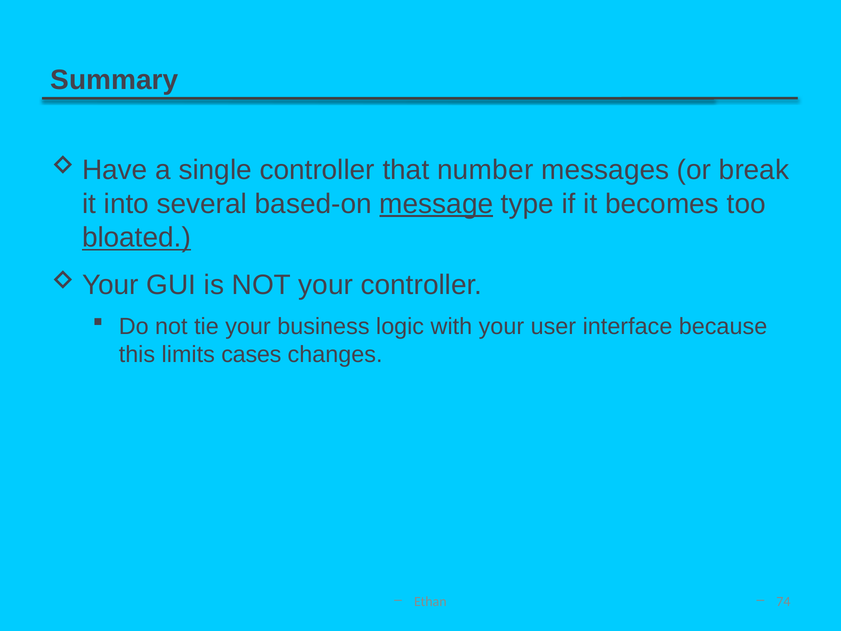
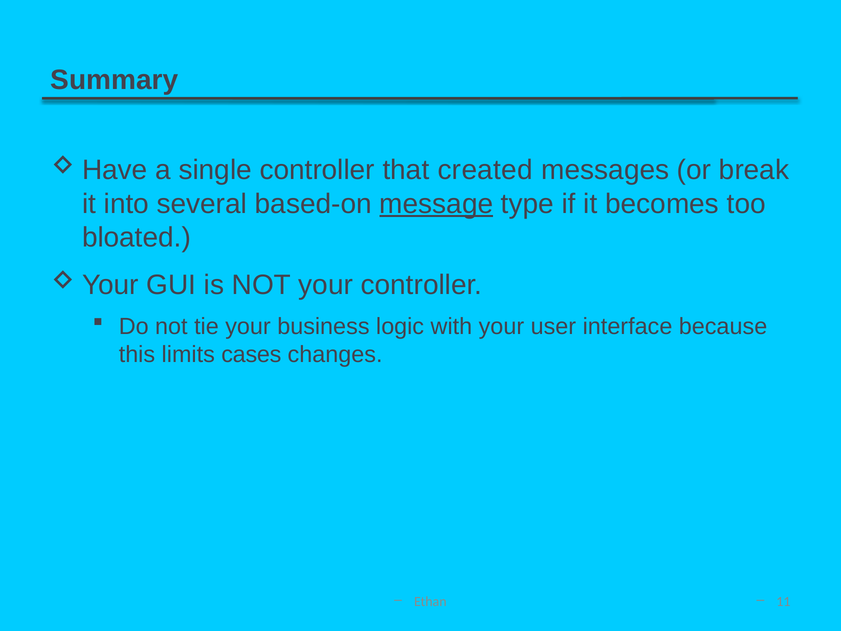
number: number -> created (485, 170)
bloated underline: present -> none (137, 237)
74: 74 -> 11 (783, 601)
